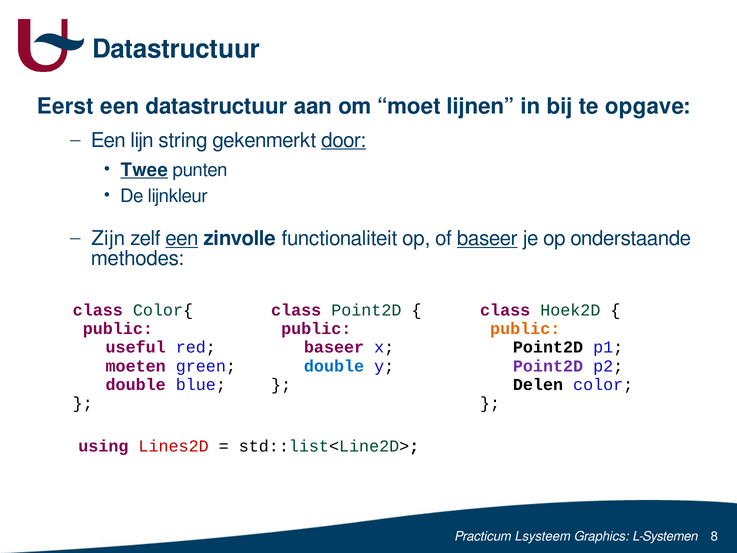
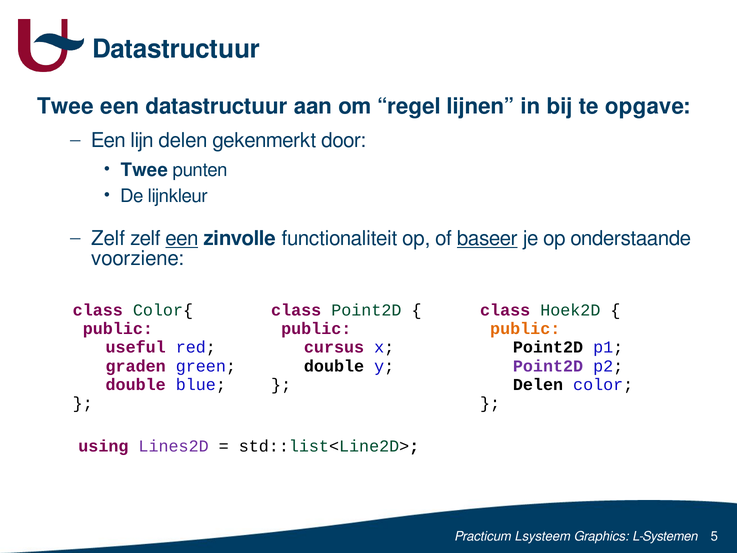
Eerst: Eerst -> Twee (65, 106)
moet: moet -> regel (409, 106)
lijn string: string -> delen (183, 140)
door underline: present -> none (344, 140)
Twee underline: present -> none (144, 170)
Zijn: Zijn -> Zelf (108, 239)
methodes: methodes -> voorziene (137, 258)
baseer: baseer -> cursus (334, 347)
moeten: moeten -> graden (136, 366)
double colour: blue -> black (334, 366)
Lines2D colour: red -> purple (174, 446)
8: 8 -> 5 (714, 536)
